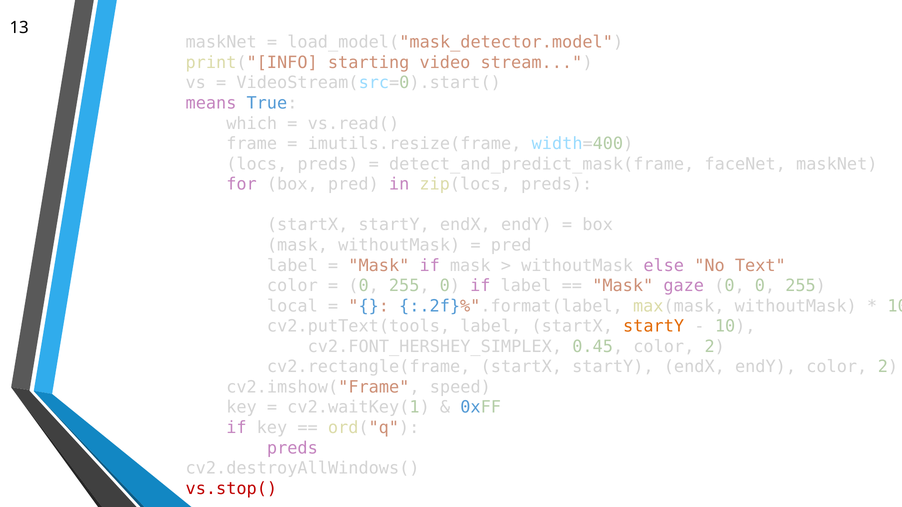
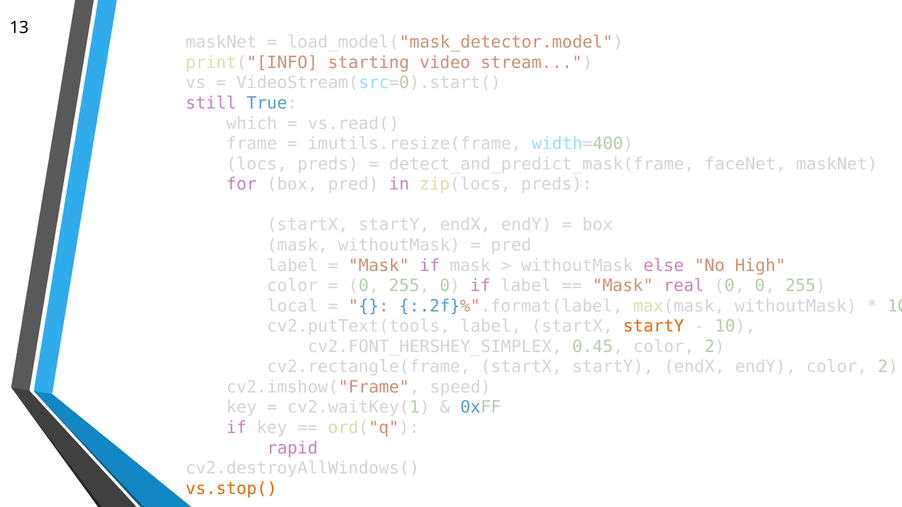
means: means -> still (211, 103)
Text: Text -> High (760, 266)
gaze: gaze -> real (684, 286)
preds: preds -> rapid (292, 448)
vs.stop( colour: red -> orange (231, 489)
